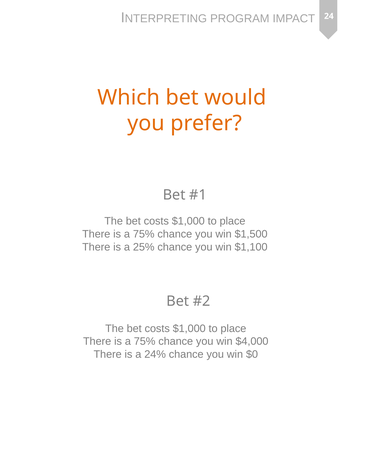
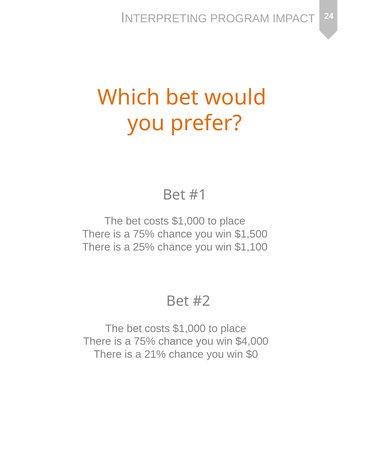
24%: 24% -> 21% (155, 354)
